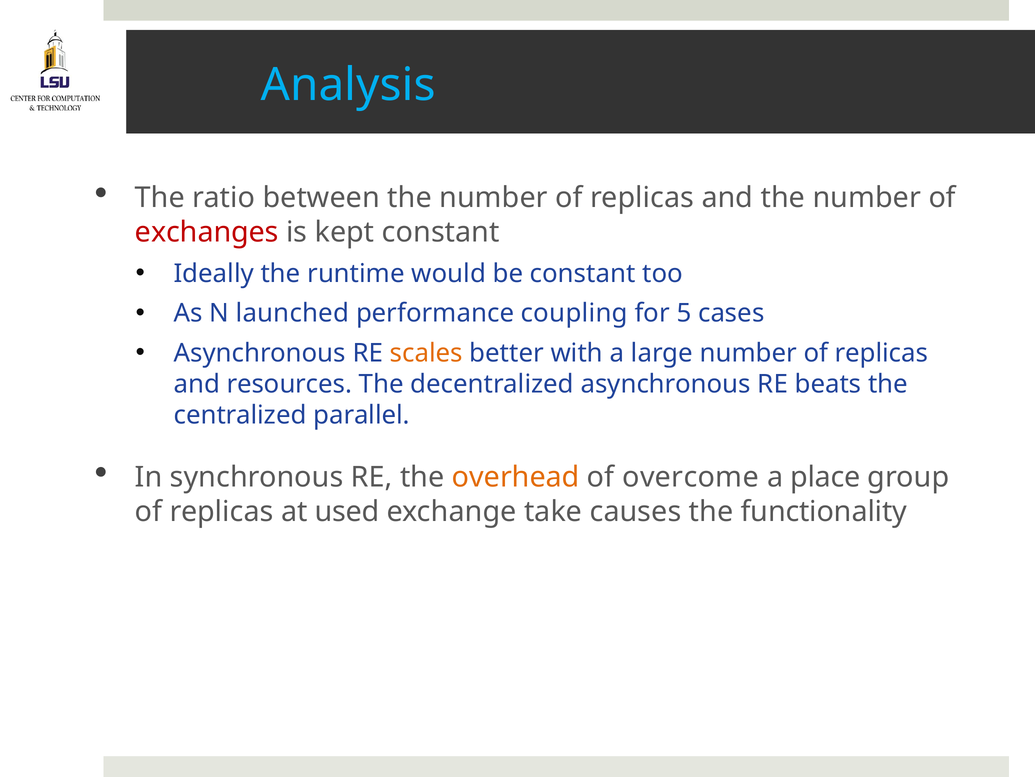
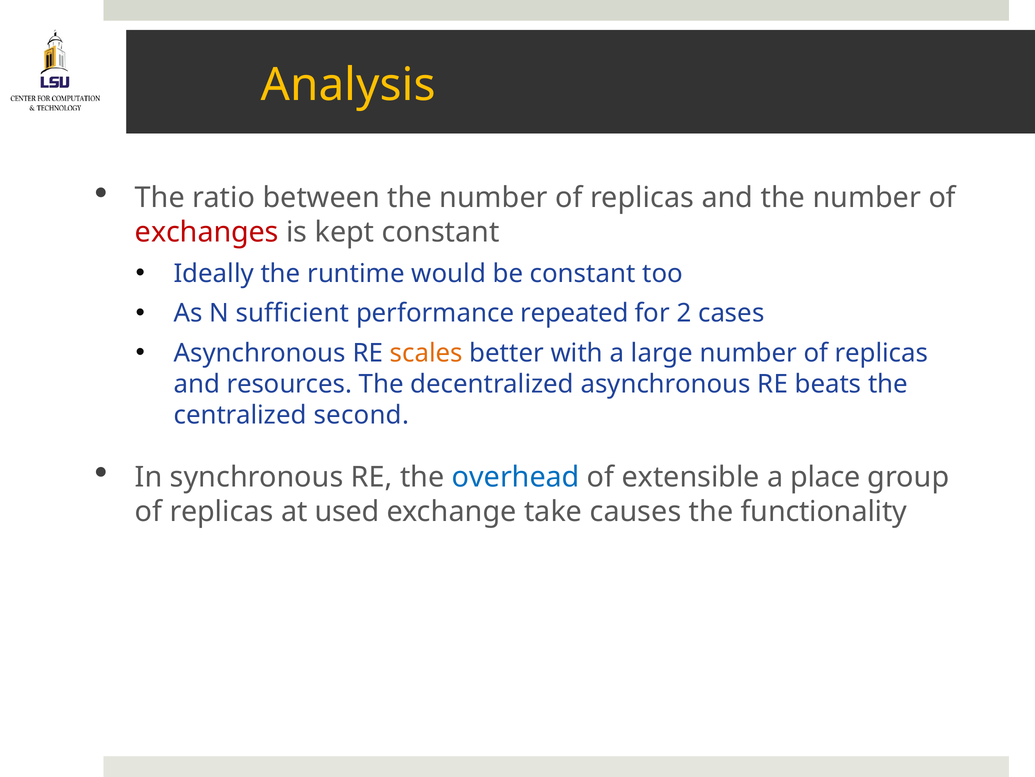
Analysis colour: light blue -> yellow (348, 85)
launched: launched -> sufficient (292, 313)
coupling: coupling -> repeated (575, 313)
5: 5 -> 2 (684, 313)
parallel: parallel -> second (361, 415)
overhead colour: orange -> blue (516, 477)
overcome: overcome -> extensible (691, 477)
